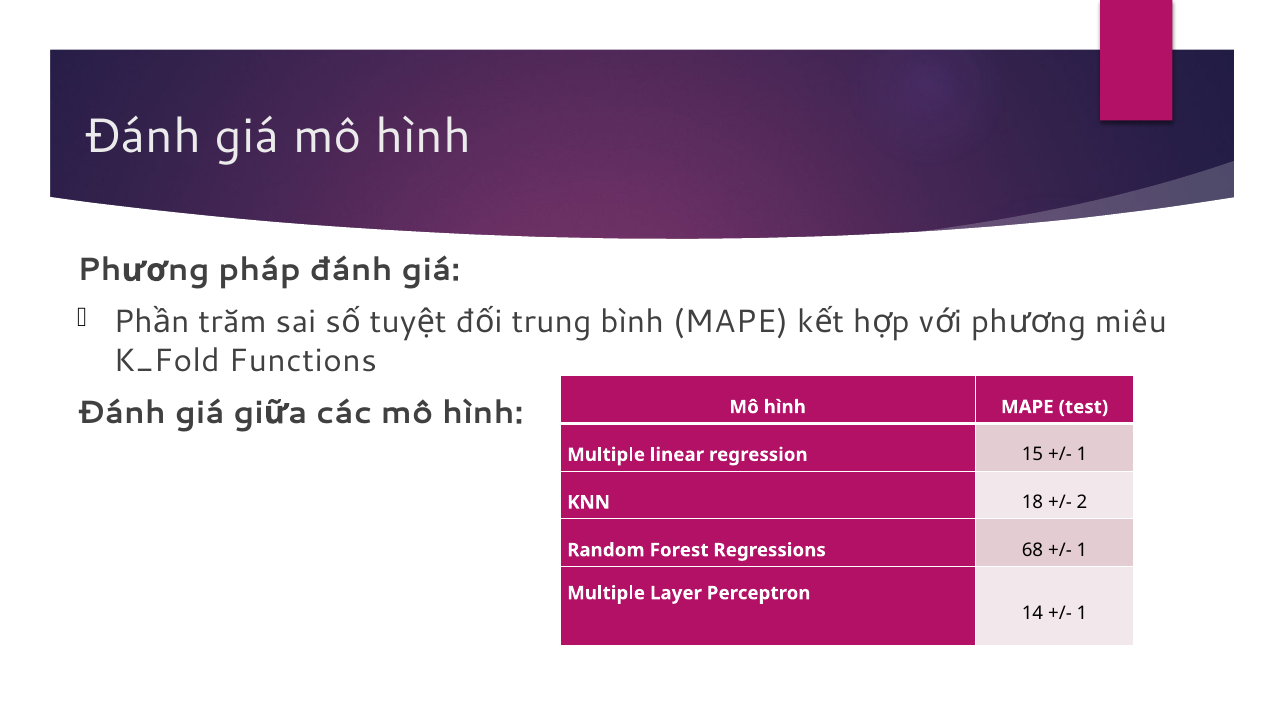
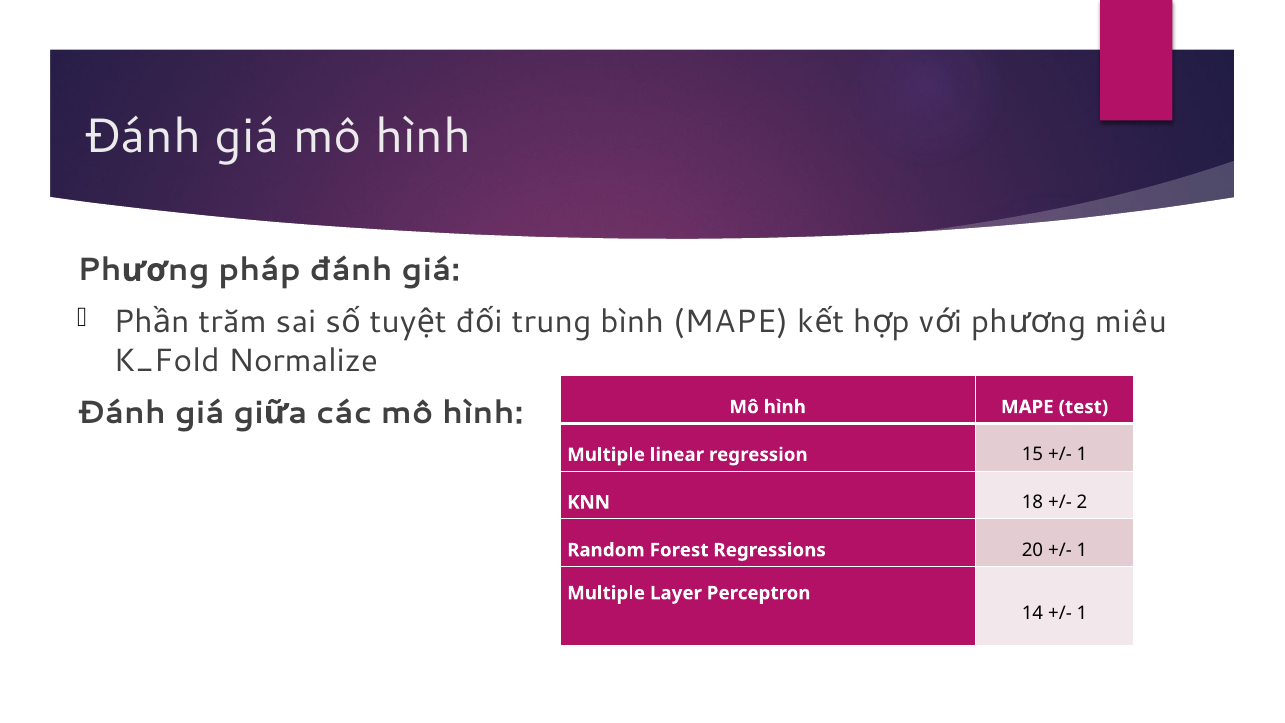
Functions: Functions -> Normalize (303, 361)
68: 68 -> 20 (1033, 550)
